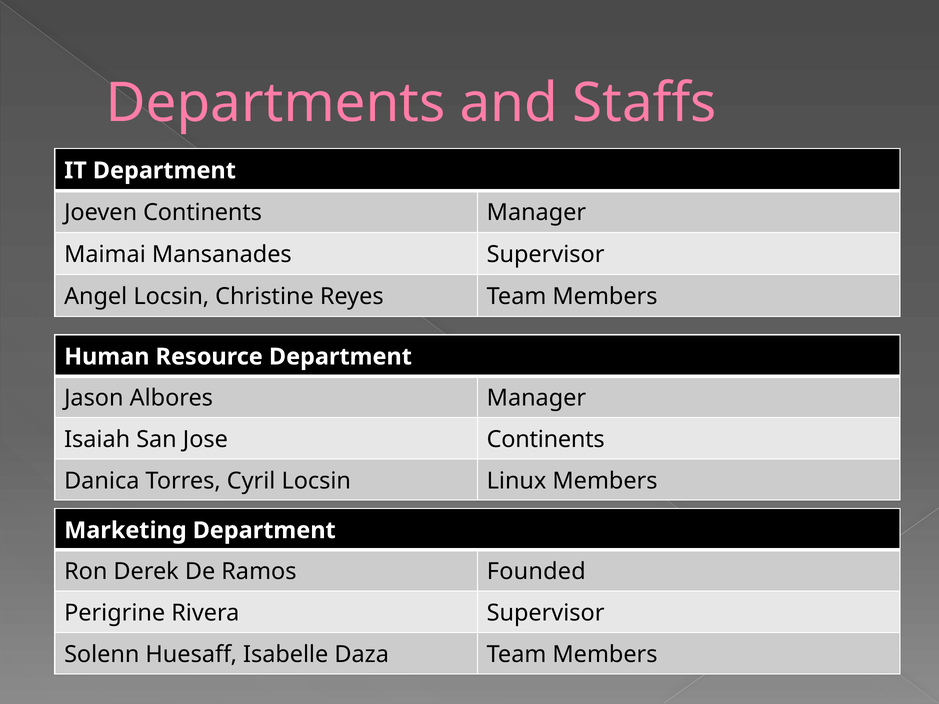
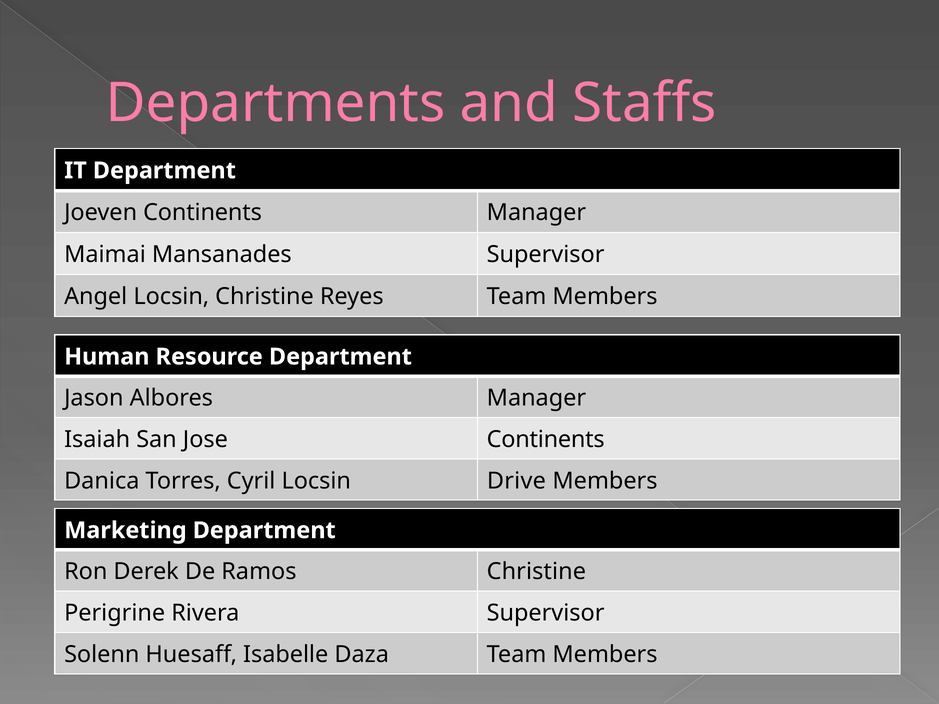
Linux: Linux -> Drive (516, 481)
Ramos Founded: Founded -> Christine (536, 572)
